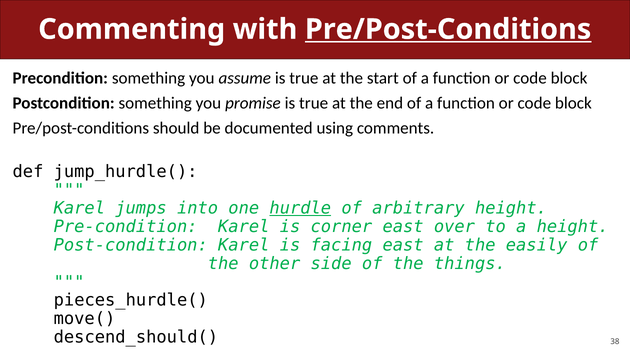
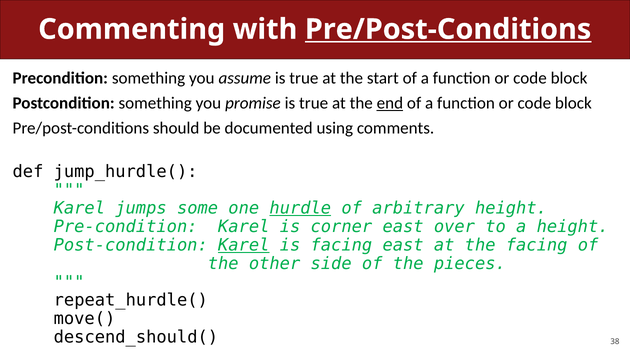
end underline: none -> present (390, 103)
into: into -> some (198, 209)
Karel underline: none -> present (244, 245)
the easily: easily -> facing (537, 245)
things: things -> pieces (470, 264)
pieces_hurdle(: pieces_hurdle( -> repeat_hurdle( (131, 301)
